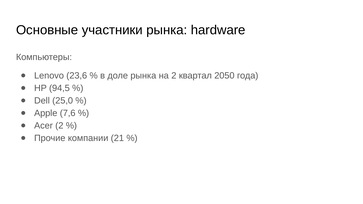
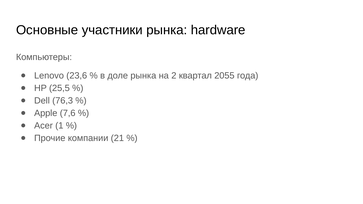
2050: 2050 -> 2055 (224, 76)
94,5: 94,5 -> 25,5 (59, 88)
25,0: 25,0 -> 76,3 (63, 101)
Acer 2: 2 -> 1 (59, 126)
